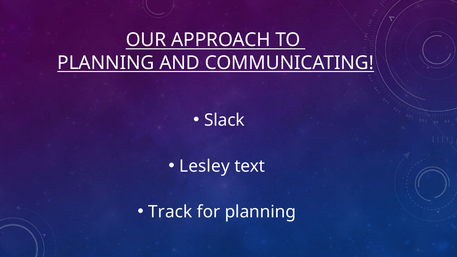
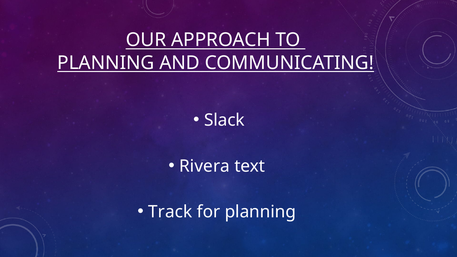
Lesley: Lesley -> Rivera (205, 166)
